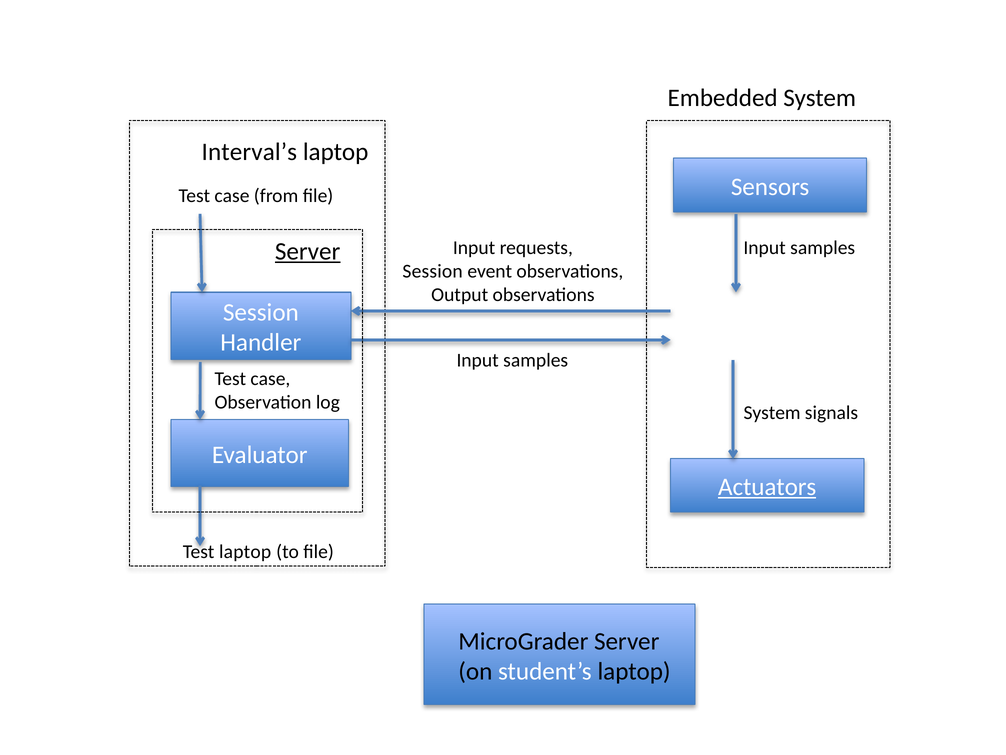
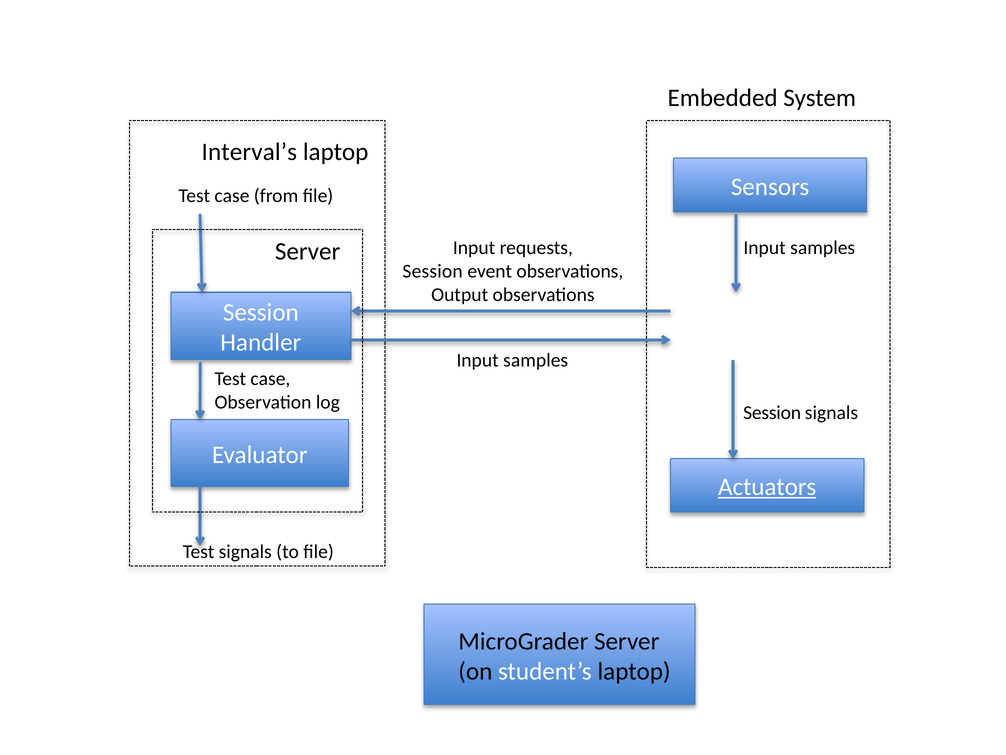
Server underline: present -> none (308, 251)
System: System -> Session (772, 413)
Test laptop: laptop -> signals (245, 551)
